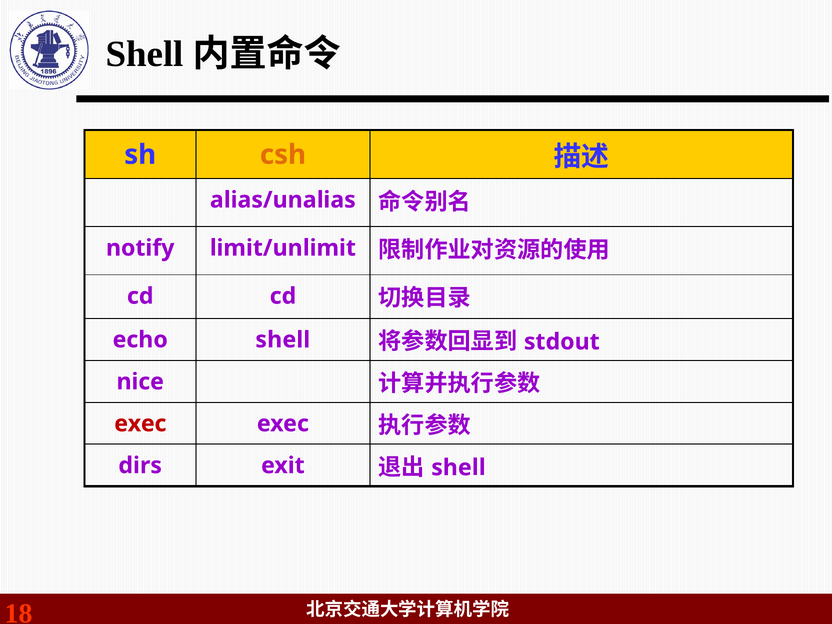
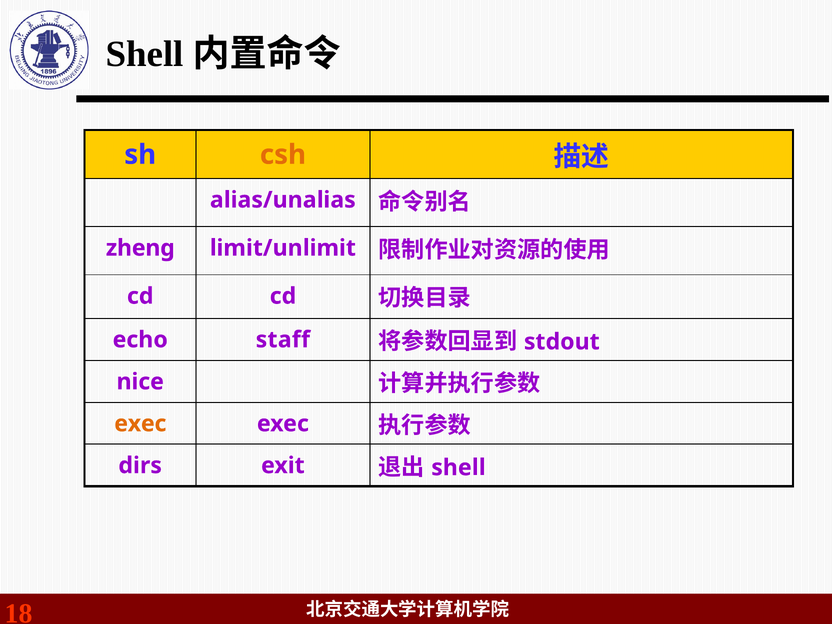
notify: notify -> zheng (140, 248)
echo shell: shell -> staff (283, 340)
exec colour: red -> orange (140, 424)
